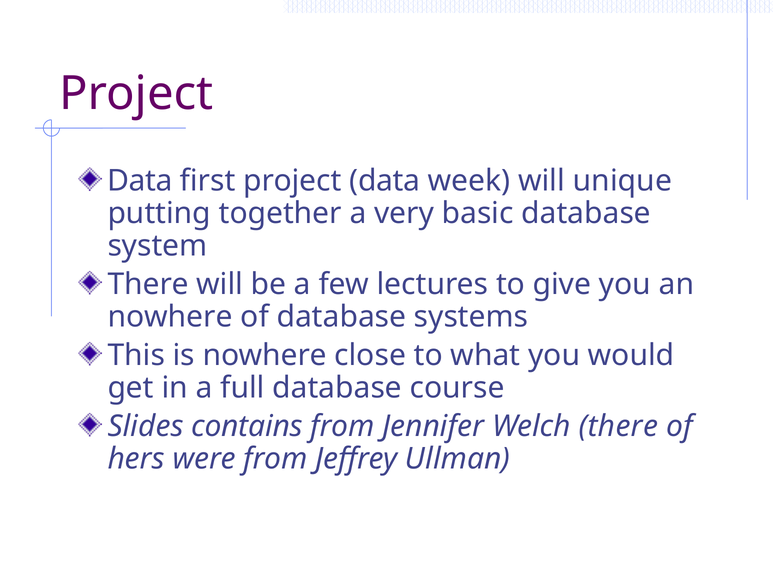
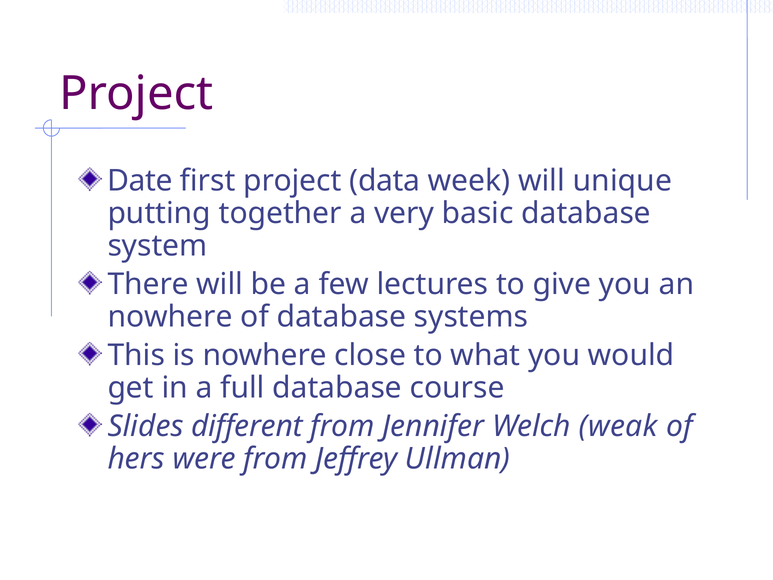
Data: Data -> Date (140, 181)
contains: contains -> different (247, 426)
Welch there: there -> weak (618, 426)
